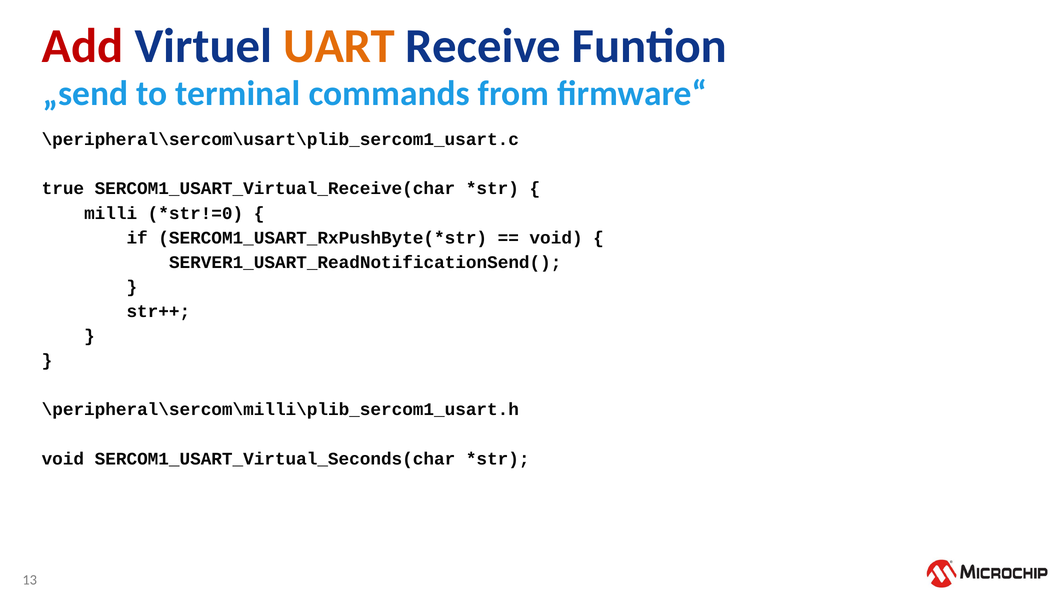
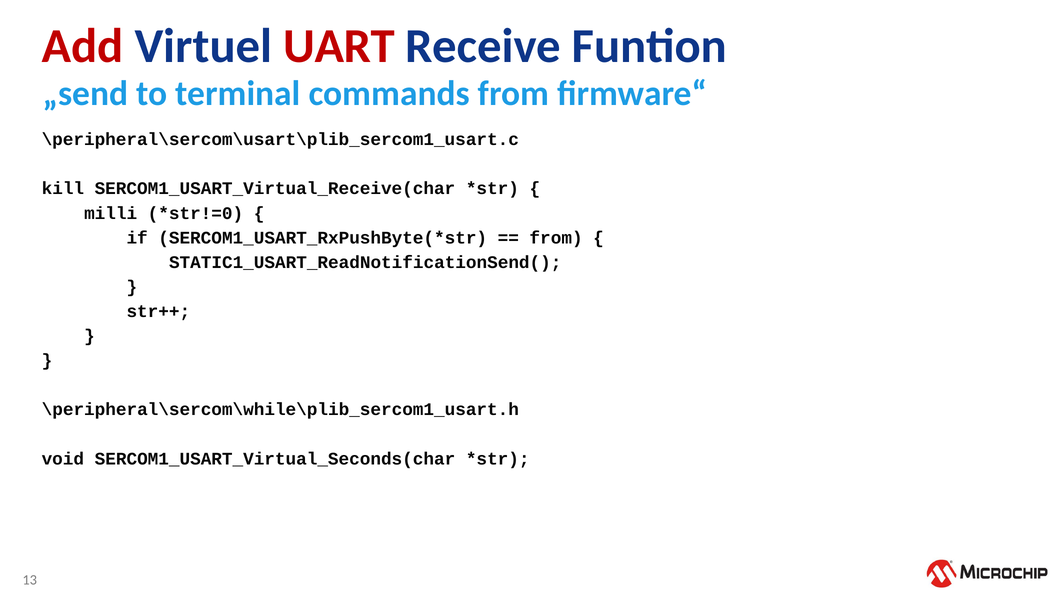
UART colour: orange -> red (339, 46)
true: true -> kill (63, 189)
void: void -> from (556, 238)
SERVER1_USART_ReadNotificationSend(: SERVER1_USART_ReadNotificationSend( -> STATIC1_USART_ReadNotificationSend( (365, 263)
\peripheral\sercom\milli\plib_sercom1_usart.h: \peripheral\sercom\milli\plib_sercom1_usart.h -> \peripheral\sercom\while\plib_sercom1_usart.h (280, 410)
